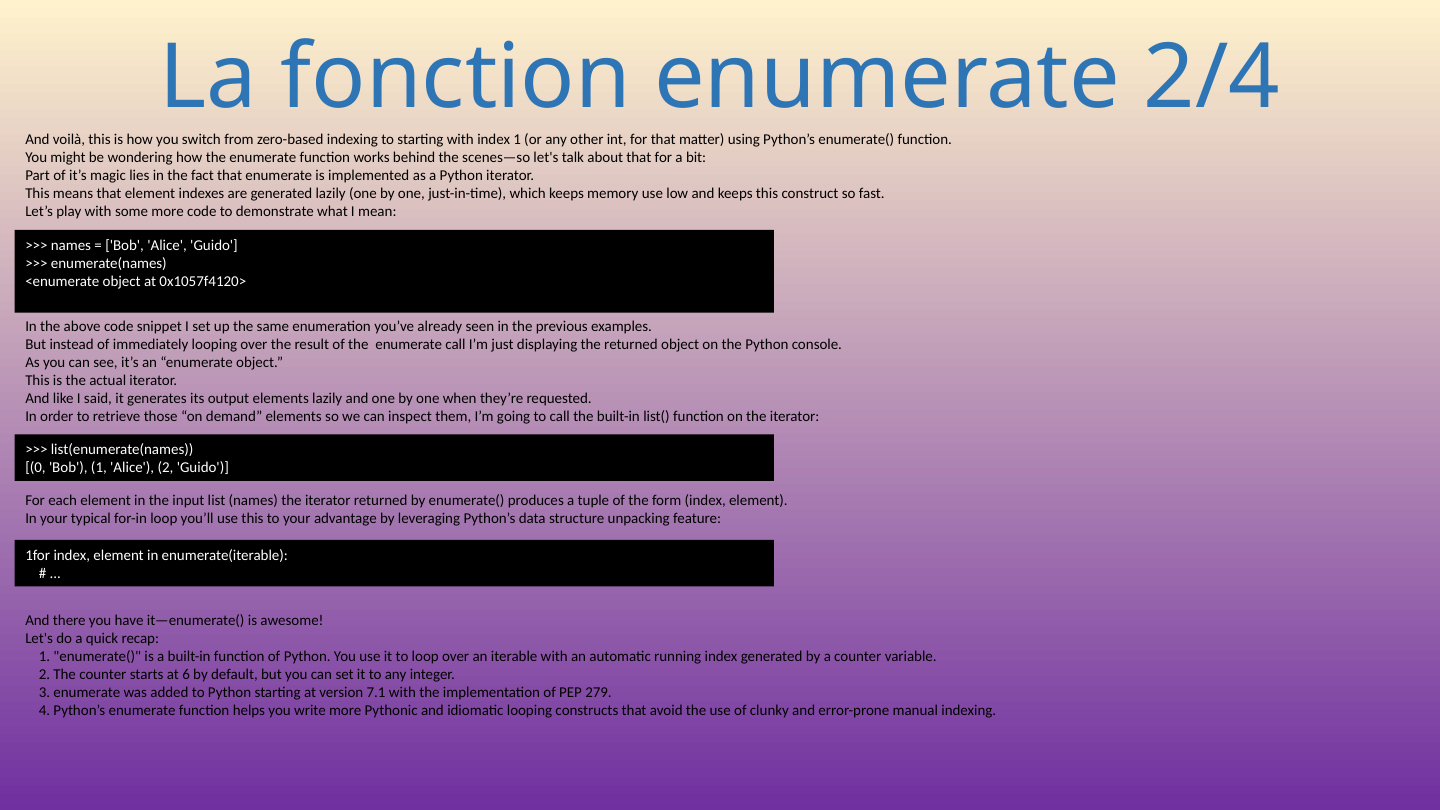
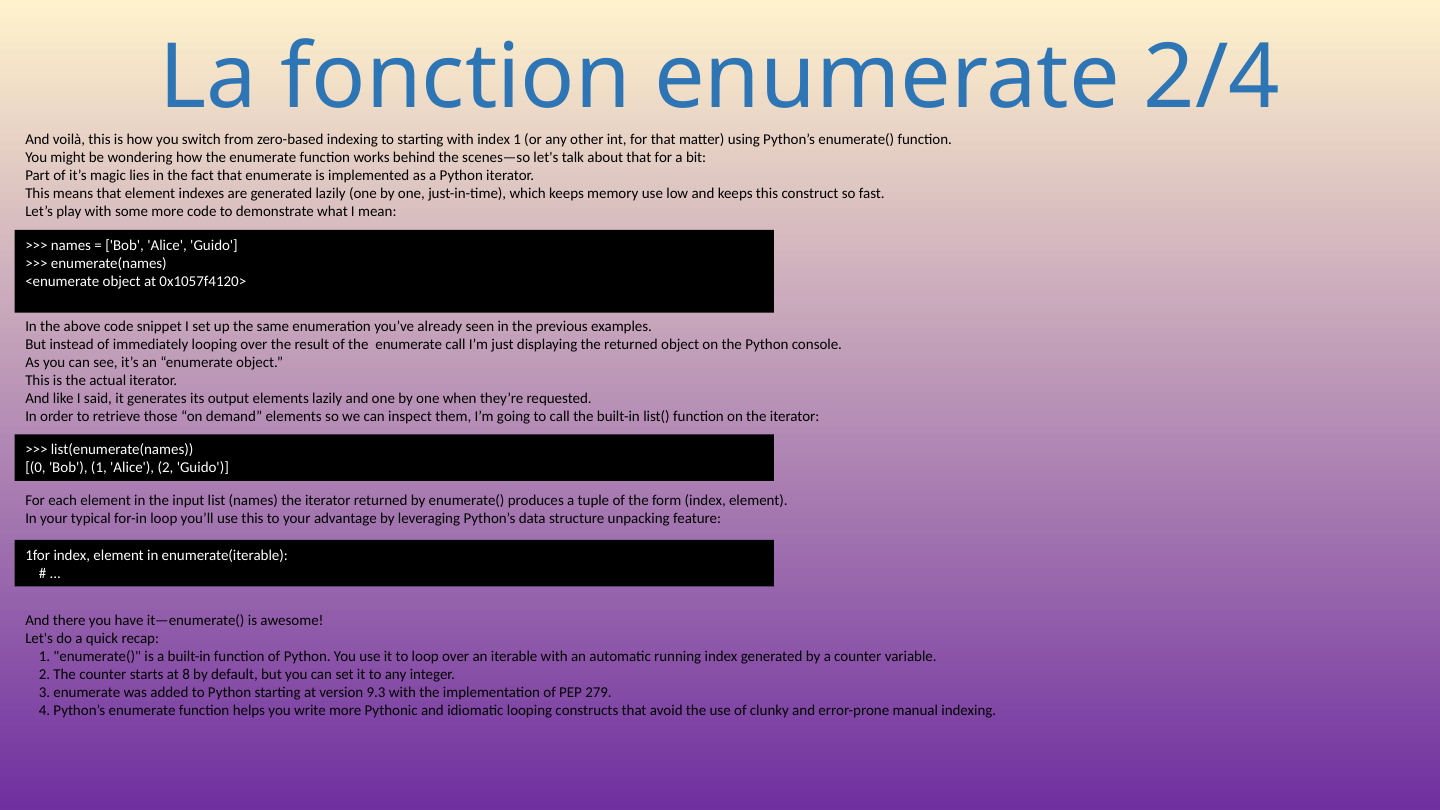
6: 6 -> 8 (186, 675)
7.1: 7.1 -> 9.3 (376, 693)
